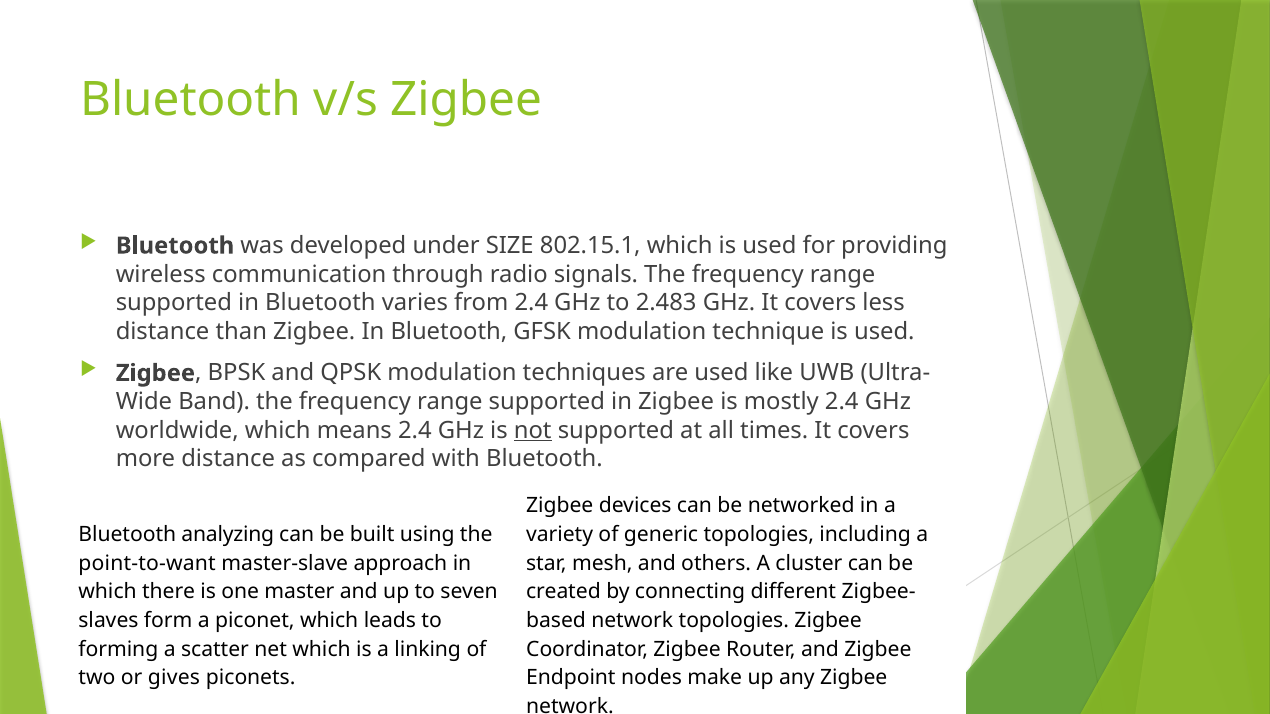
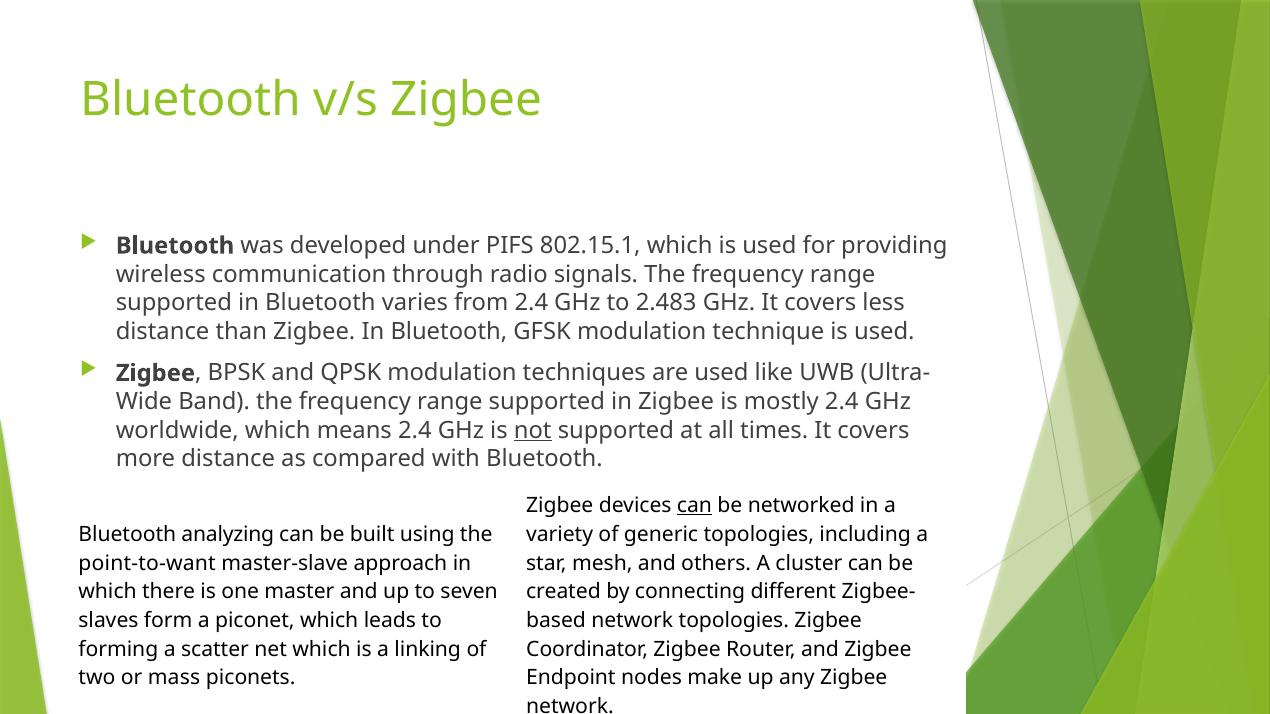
SIZE: SIZE -> PIFS (510, 246)
can underline: none -> present (695, 506)
gives: gives -> mass (174, 678)
